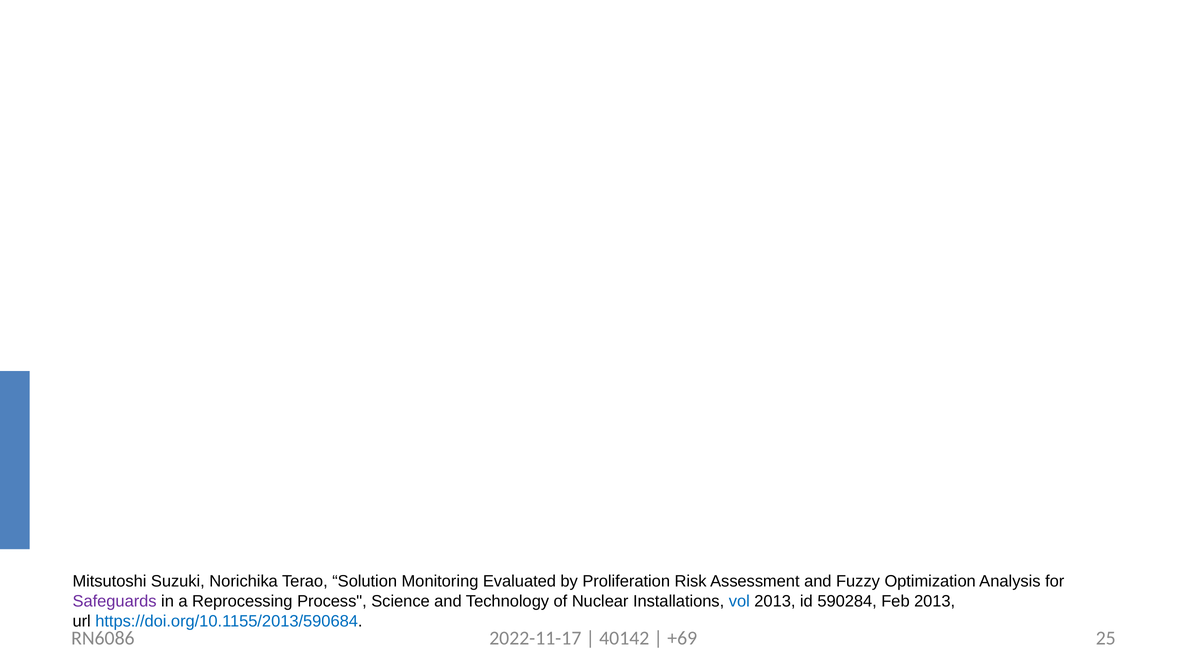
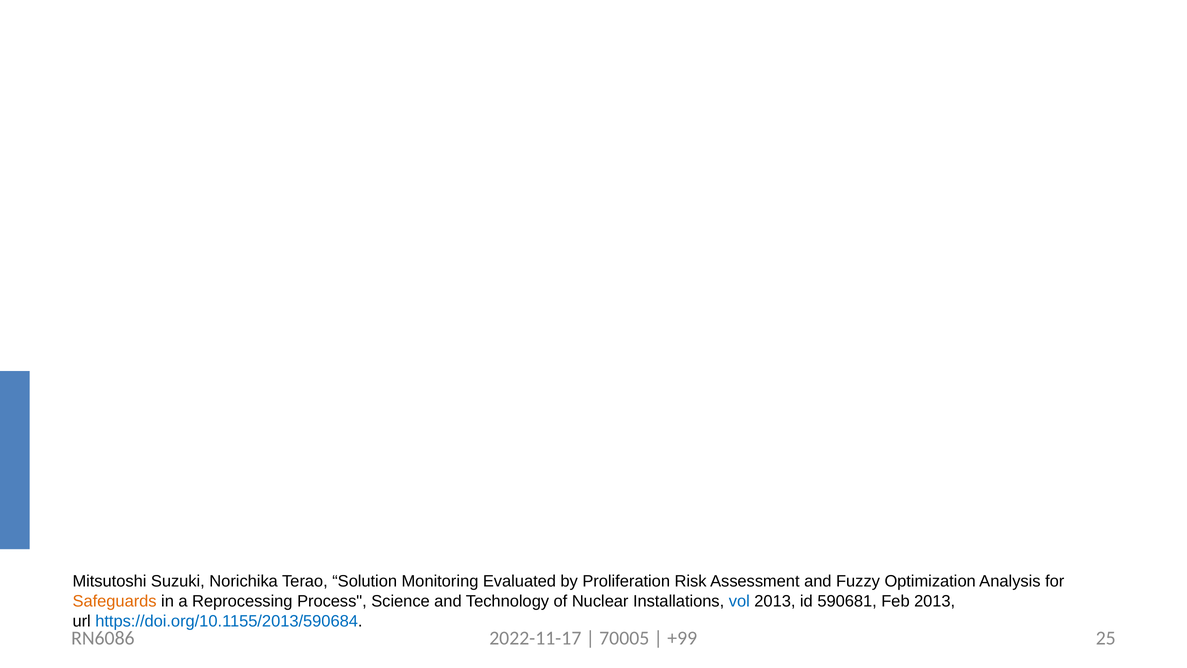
Safeguards colour: purple -> orange (115, 601)
590284: 590284 -> 590681 (847, 601)
40142: 40142 -> 70005 (624, 638)
+69: +69 -> +99 (682, 638)
